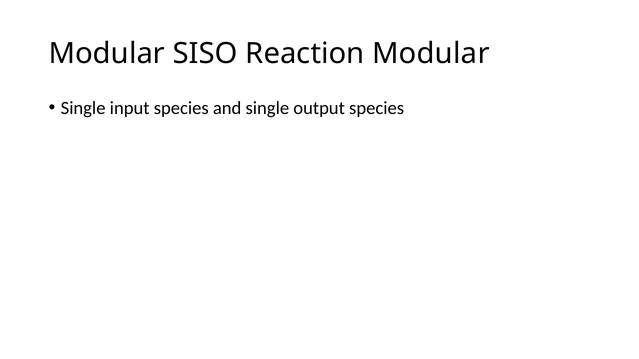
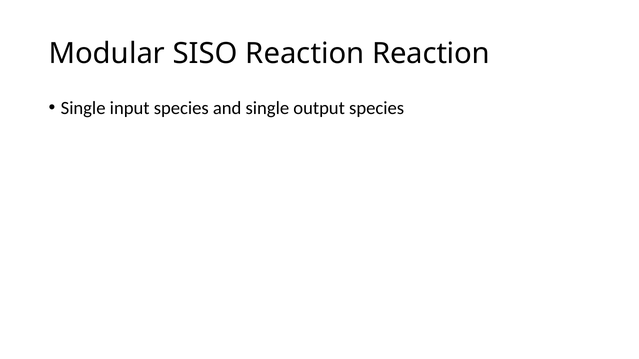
Reaction Modular: Modular -> Reaction (431, 54)
